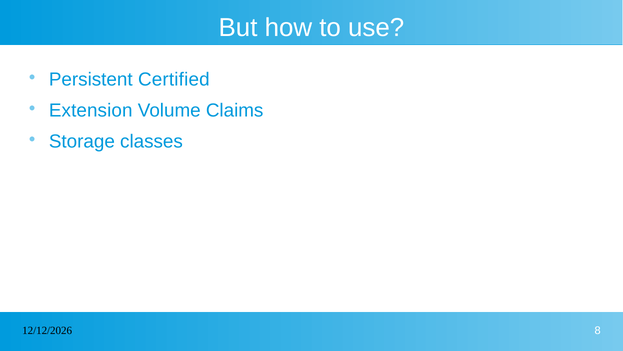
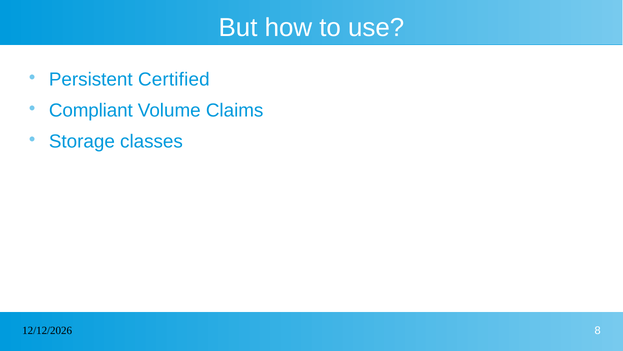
Extension: Extension -> Compliant (91, 110)
